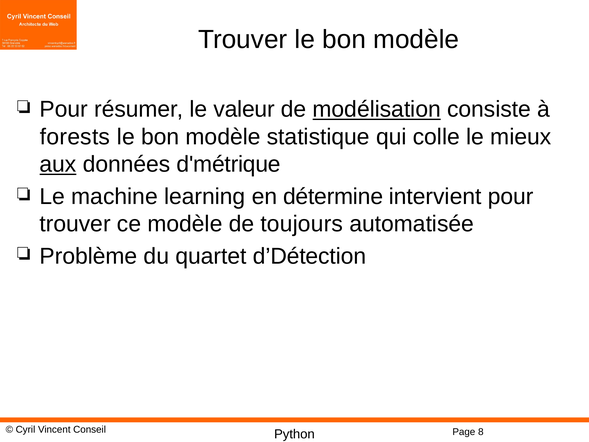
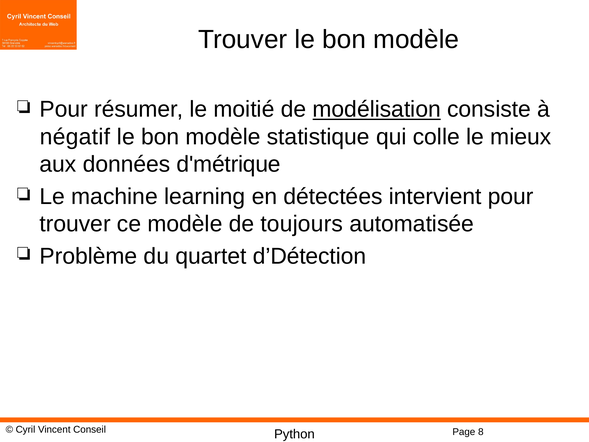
valeur: valeur -> moitié (244, 109)
forests: forests -> négatif (75, 137)
aux underline: present -> none (58, 164)
détermine: détermine -> détectées (333, 196)
